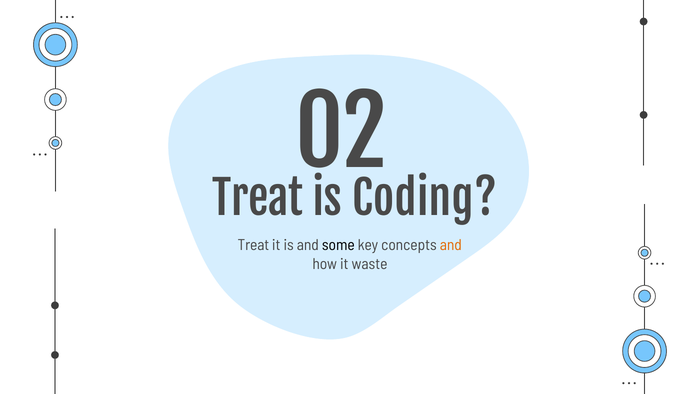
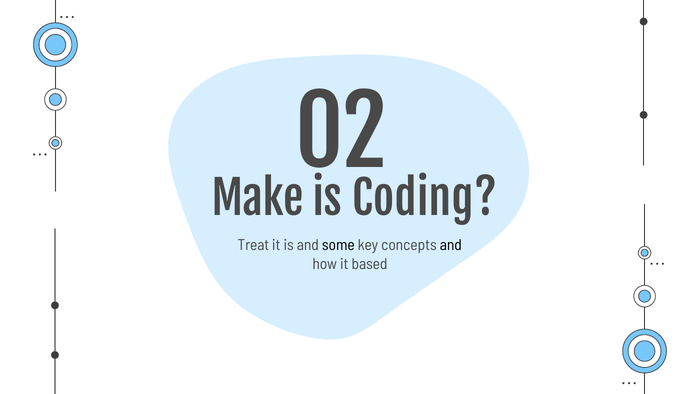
Treat: Treat -> Make (258, 200)
and colour: orange -> black (451, 245)
waste: waste -> based (370, 264)
